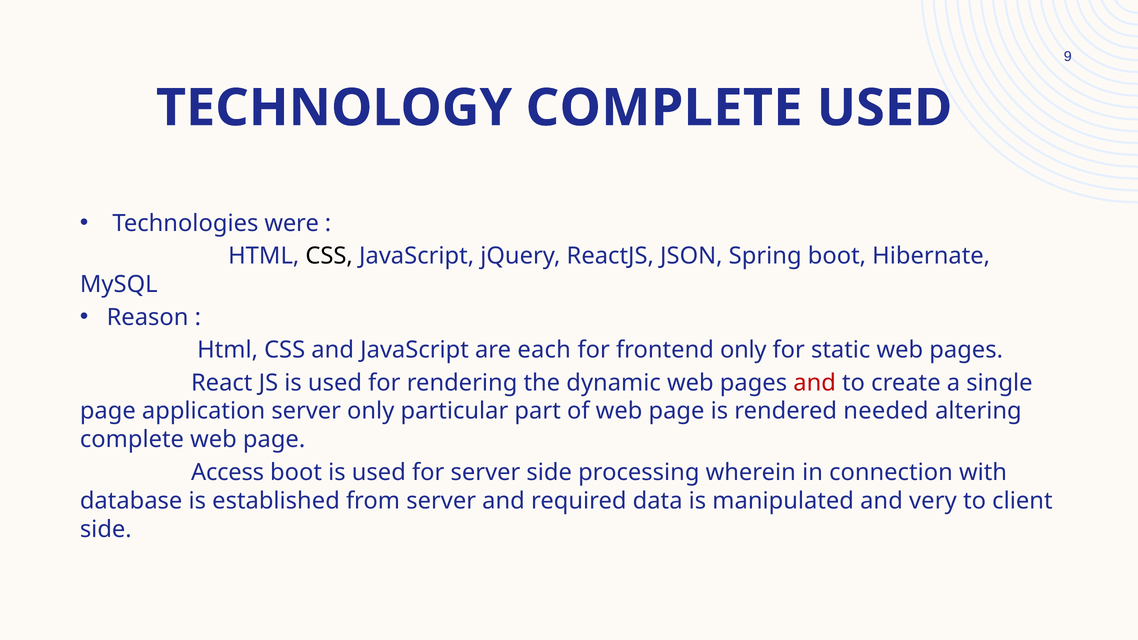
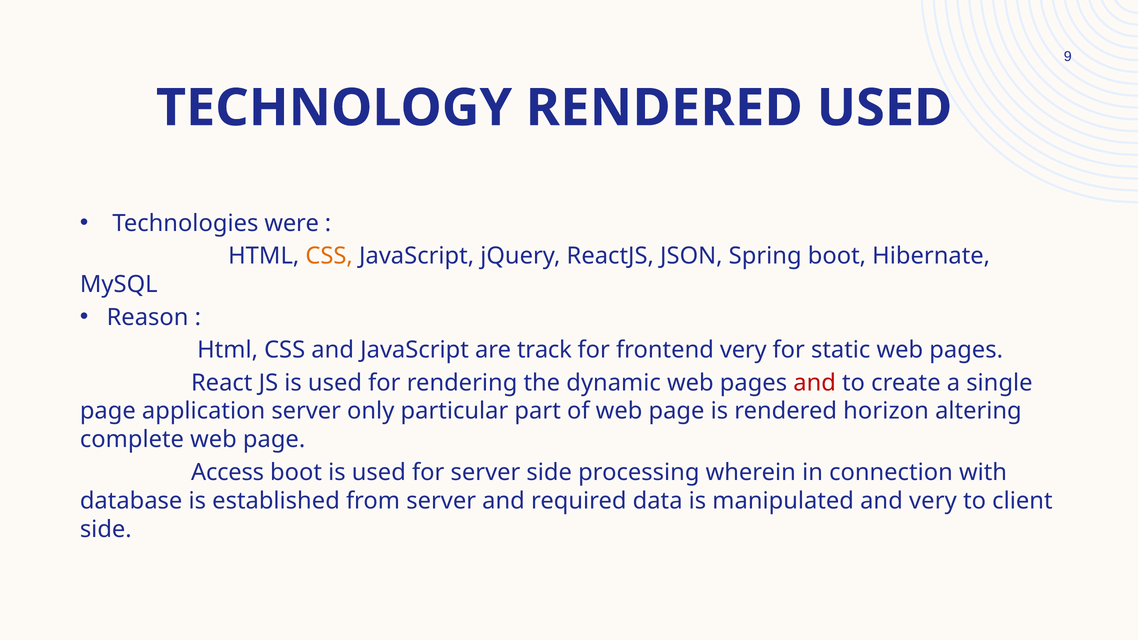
TECHNOLOGY COMPLETE: COMPLETE -> RENDERED (664, 108)
CSS colour: black -> orange (329, 256)
each: each -> track (544, 350)
frontend only: only -> very (743, 350)
needed: needed -> horizon (886, 411)
